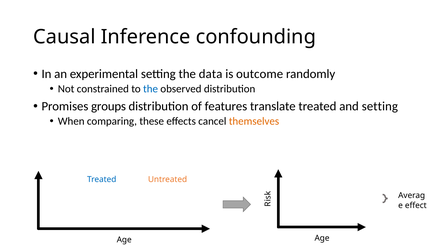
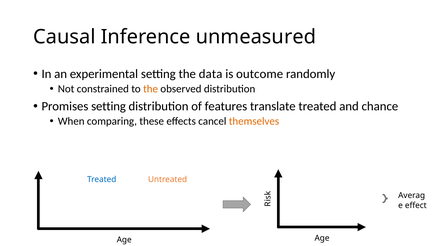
confounding: confounding -> unmeasured (256, 37)
the colour: blue -> orange (151, 89)
Promises groups: groups -> setting (109, 106)
and setting: setting -> chance (380, 106)
